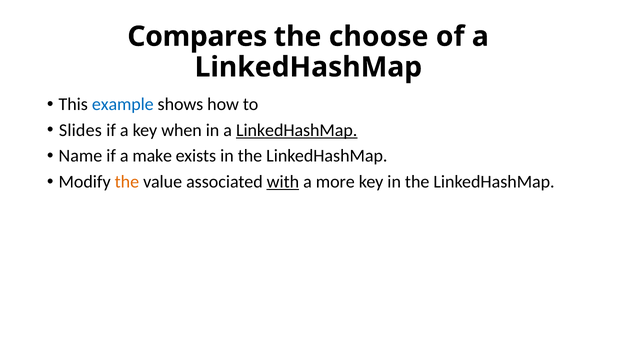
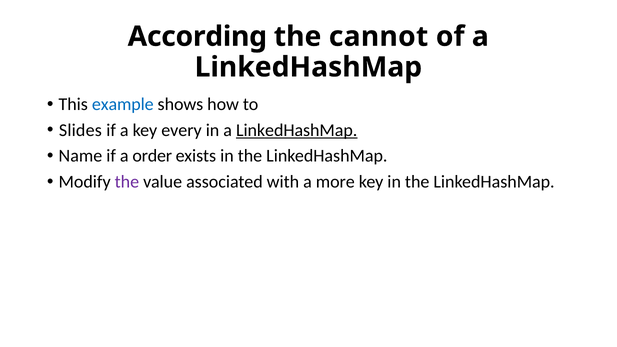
Compares: Compares -> According (197, 37)
choose: choose -> cannot (379, 37)
when: when -> every (181, 130)
make: make -> order (152, 156)
the colour: orange -> purple (127, 182)
with underline: present -> none (283, 182)
